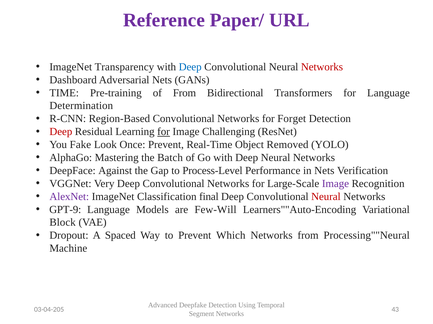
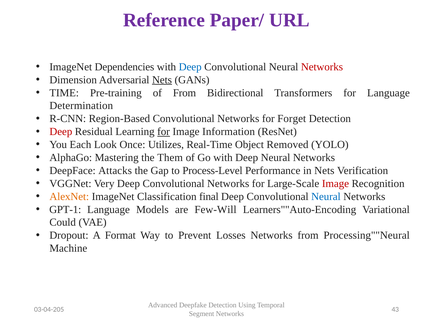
Transparency: Transparency -> Dependencies (124, 67)
Dashboard: Dashboard -> Dimension (73, 80)
Nets underline: none -> present (162, 80)
Challenging: Challenging -> Information (229, 132)
Fake: Fake -> Each (80, 145)
Once Prevent: Prevent -> Utilizes (166, 145)
Batch: Batch -> Them (170, 158)
Against: Against -> Attacks (115, 171)
Image colour: purple -> red (335, 184)
AlexNet colour: purple -> orange (69, 197)
Neural colour: red -> blue (326, 197)
GPT-9: GPT-9 -> GPT-1 (65, 210)
Block: Block -> Could (63, 223)
Spaced: Spaced -> Format (120, 236)
Which: Which -> Losses (231, 236)
